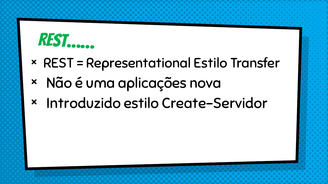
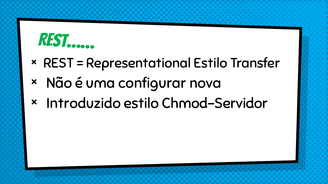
aplicações: aplicações -> configurar (152, 83)
Create-Servidor: Create-Servidor -> Chmod-Servidor (215, 104)
